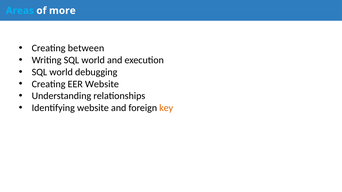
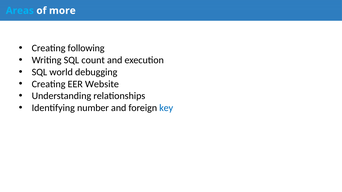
between: between -> following (86, 48)
Writing SQL world: world -> count (93, 60)
Identifying website: website -> number (93, 108)
key colour: orange -> blue (166, 108)
